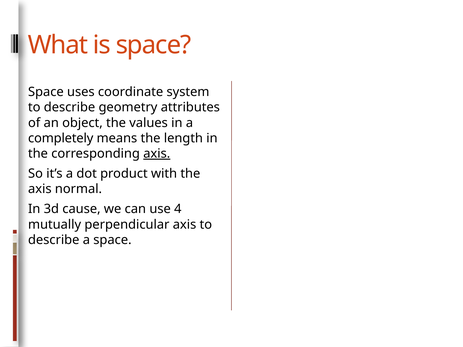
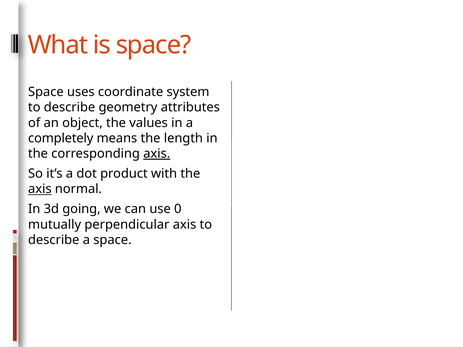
axis underline: none -> present (40, 189)
cause: cause -> going (81, 209)
4: 4 -> 0 (178, 209)
